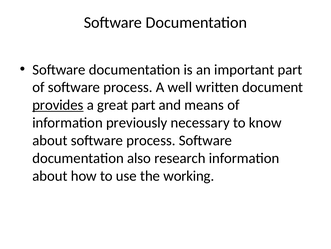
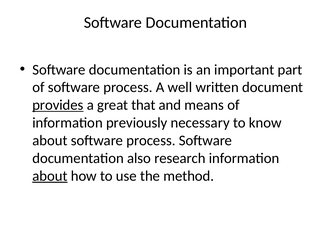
great part: part -> that (143, 105)
about underline: none -> present (50, 175)
working: working -> method (189, 175)
